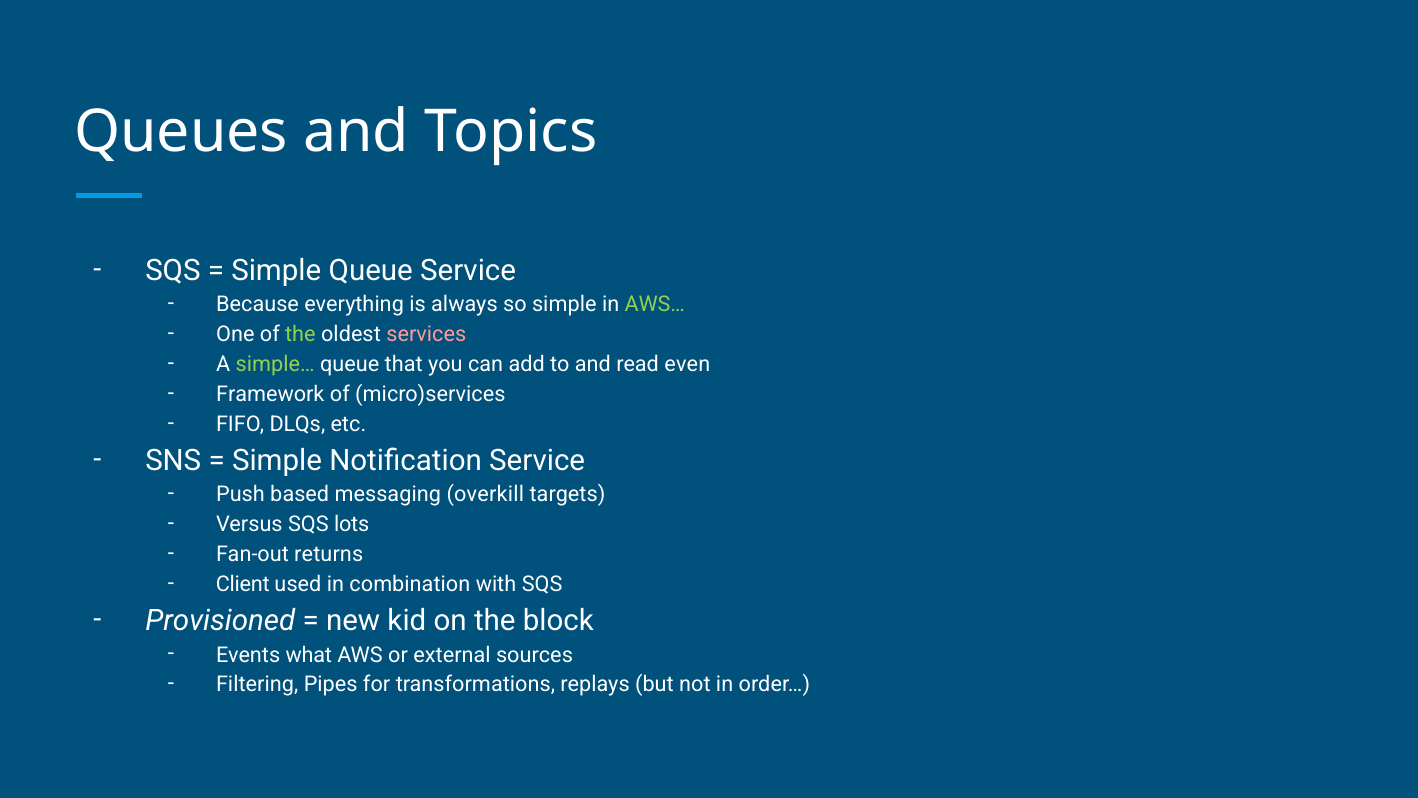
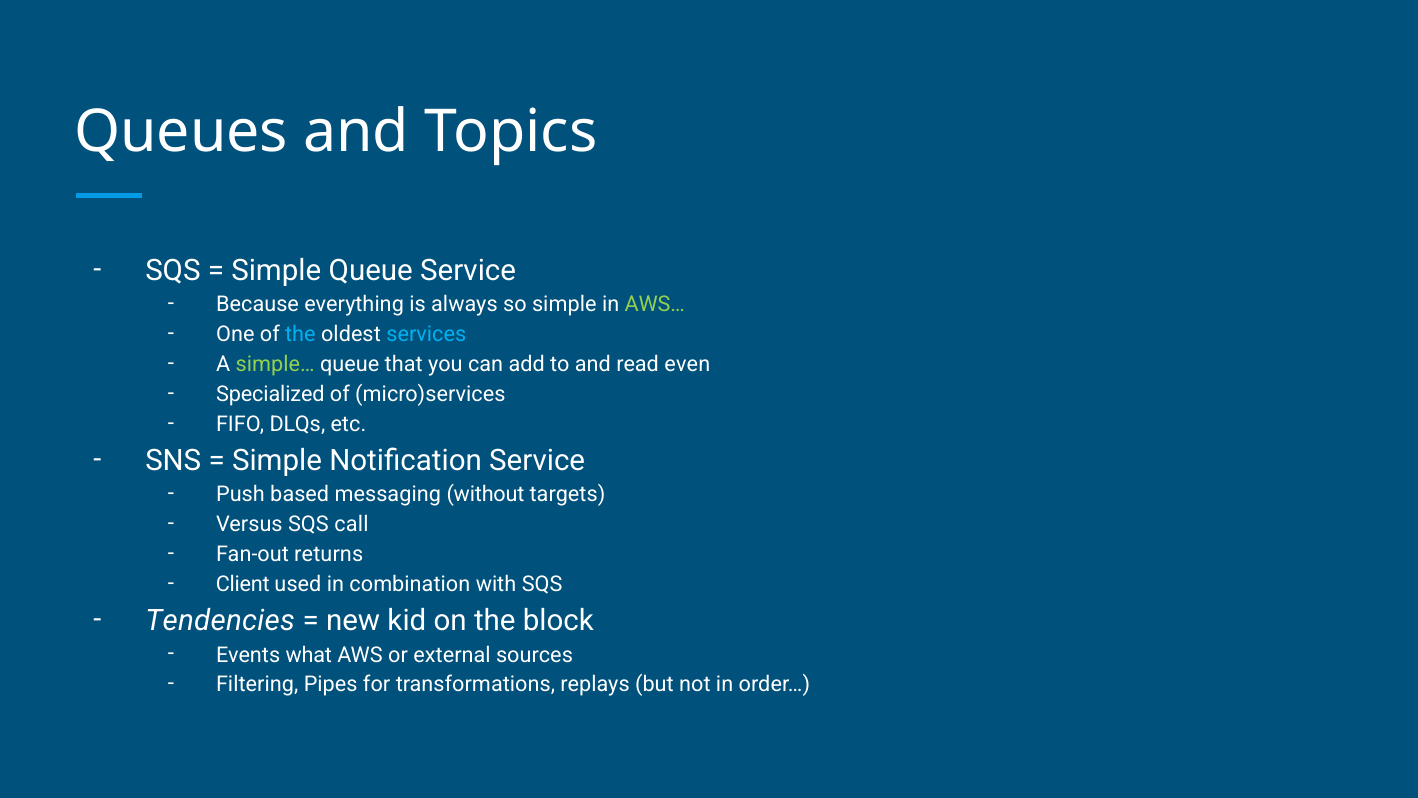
the colour: light green -> light blue (300, 334)
services colour: pink -> light blue (426, 334)
Framework: Framework -> Specialized (270, 394)
overkill: overkill -> without (485, 494)
lots: lots -> call (351, 524)
Provisioned: Provisioned -> Tendencies (220, 621)
